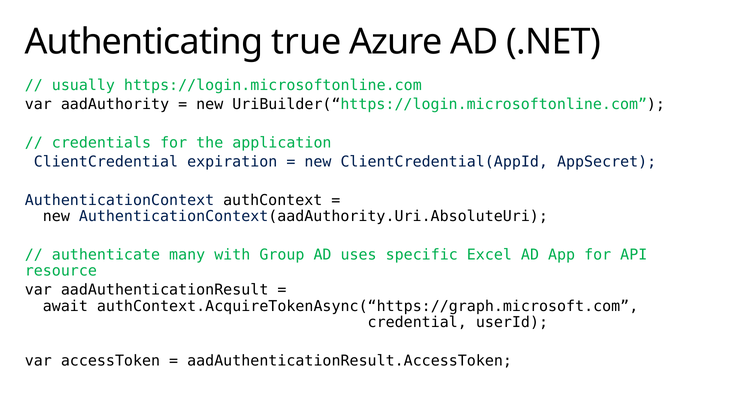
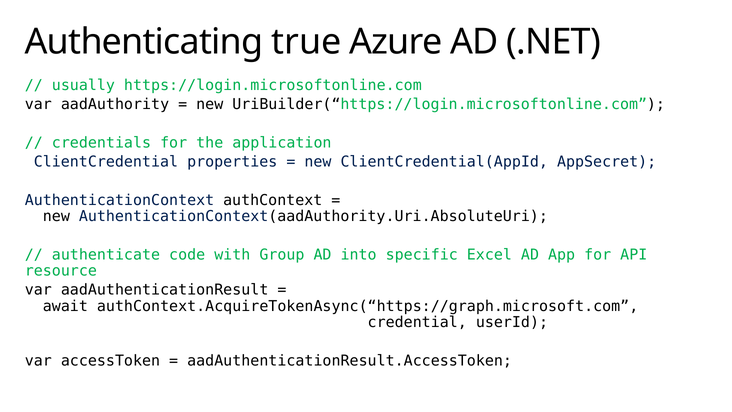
expiration: expiration -> properties (232, 162)
many: many -> code (187, 254)
uses: uses -> into (359, 254)
